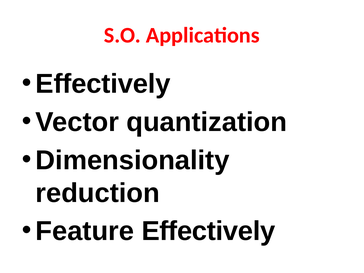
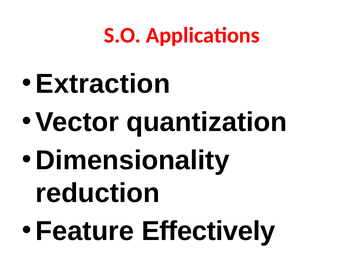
Effectively: Effectively -> Extraction (103, 84)
